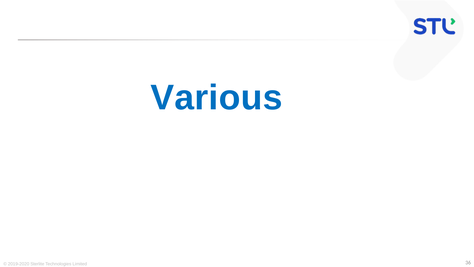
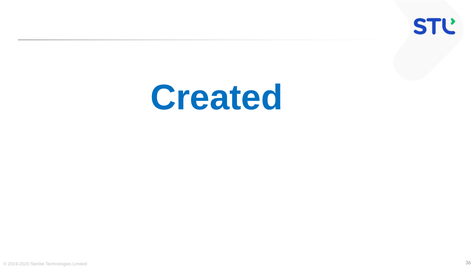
Various: Various -> Created (217, 97)
